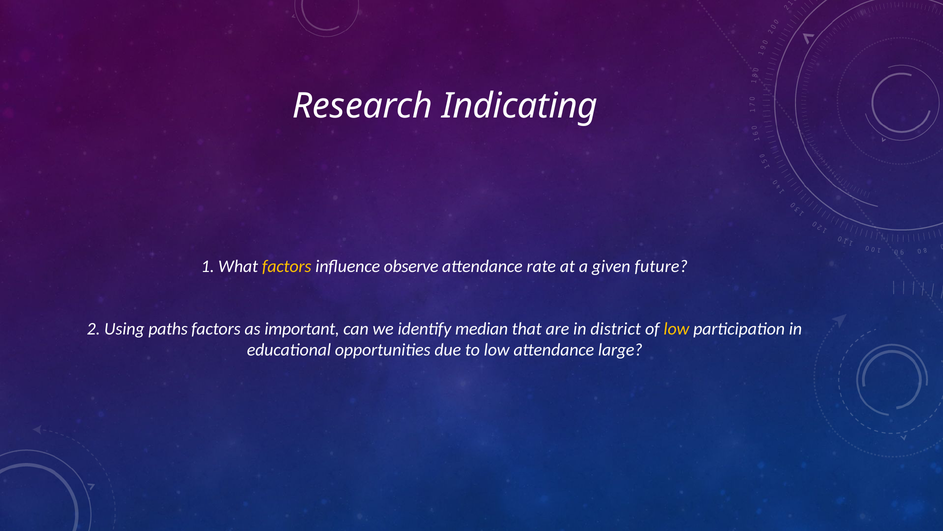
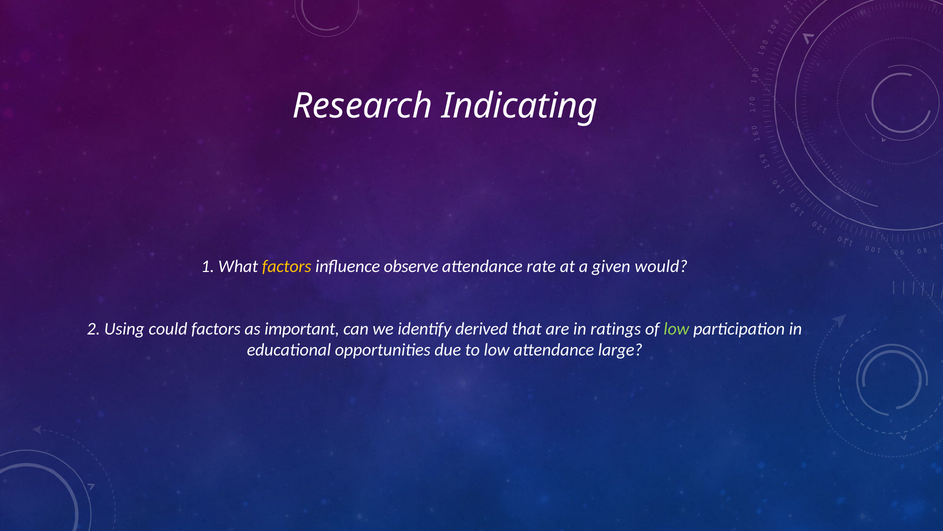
future: future -> would (661, 266)
paths: paths -> could (168, 328)
median: median -> derived (482, 328)
district: district -> ratings (616, 328)
low colour: yellow -> light green (676, 328)
